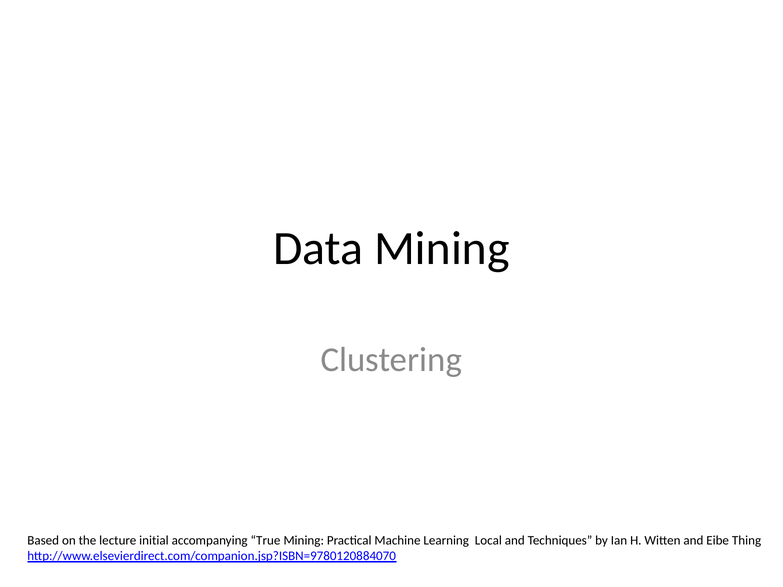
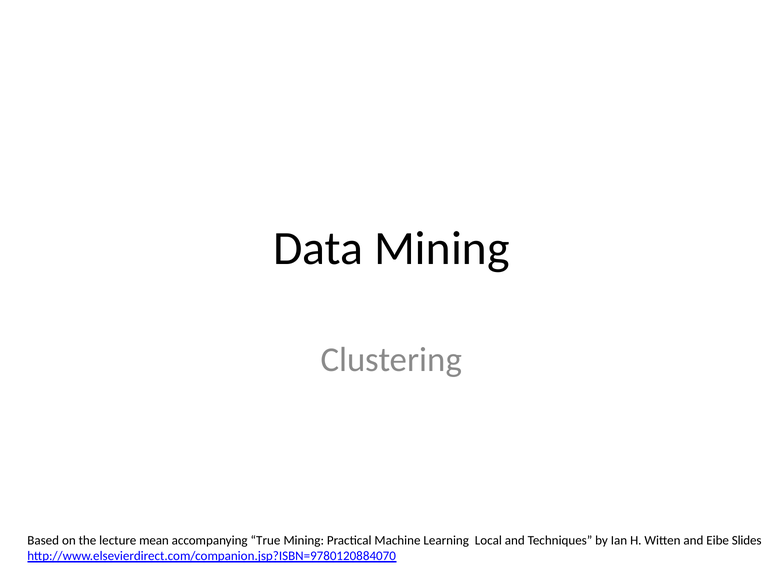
initial: initial -> mean (154, 540)
Thing: Thing -> Slides (747, 540)
